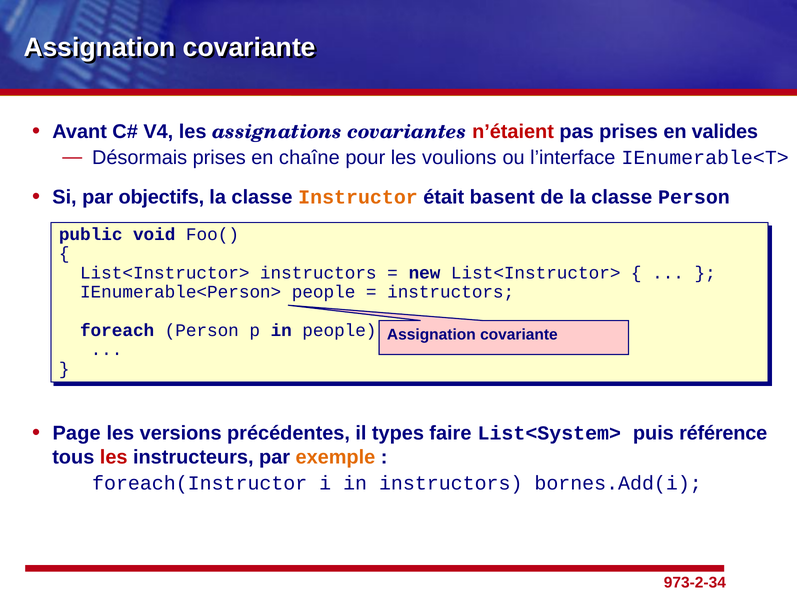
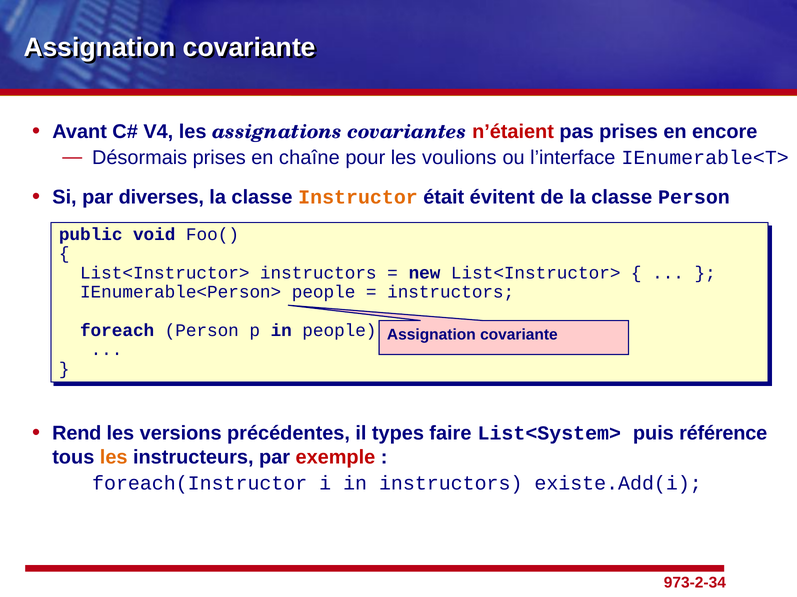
valides: valides -> encore (725, 132)
objectifs: objectifs -> diverses (161, 197)
basent: basent -> évitent (502, 197)
Page: Page -> Rend (77, 434)
les colour: red -> orange (114, 458)
exemple colour: orange -> red (335, 458)
bornes.Add(i: bornes.Add(i -> existe.Add(i (618, 484)
